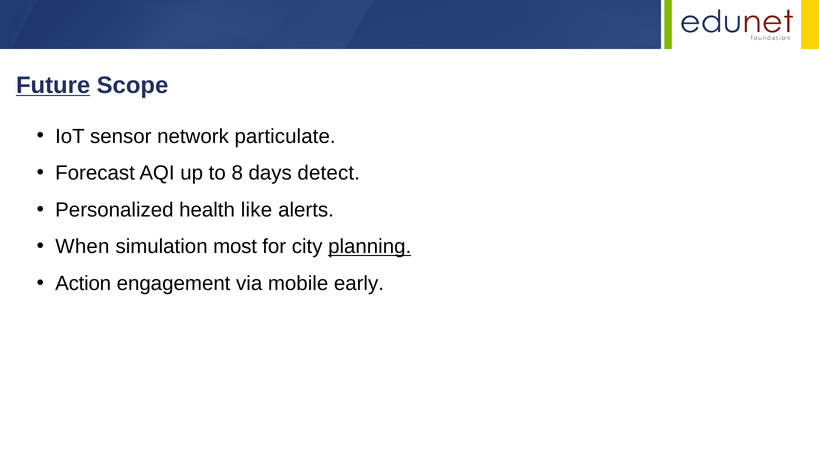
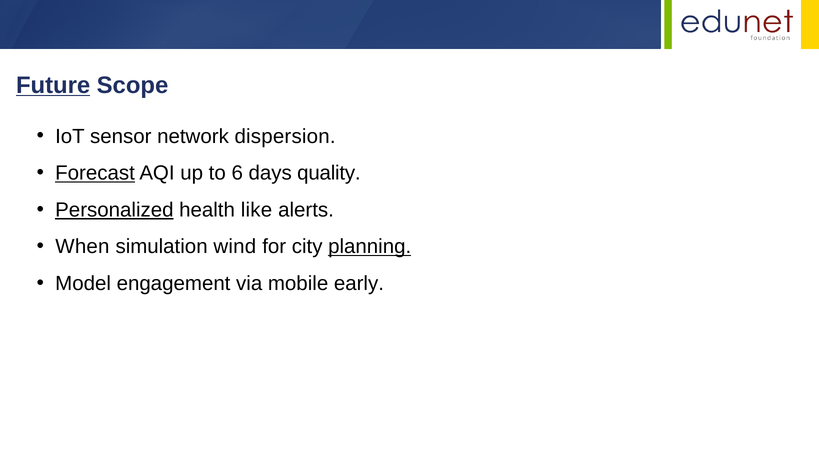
particulate: particulate -> dispersion (285, 136)
Forecast underline: none -> present (95, 173)
8: 8 -> 6 (237, 173)
detect: detect -> quality (329, 173)
Personalized underline: none -> present (114, 210)
most: most -> wind (235, 247)
Action: Action -> Model (83, 284)
